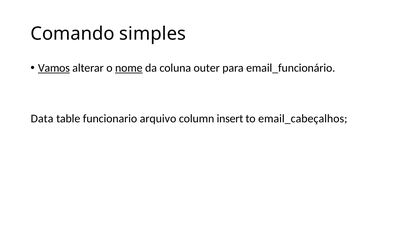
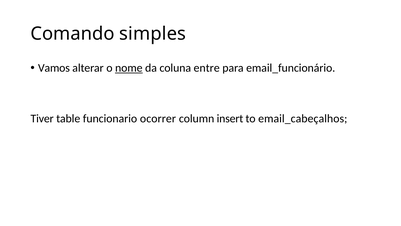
Vamos underline: present -> none (54, 68)
outer: outer -> entre (207, 68)
Data: Data -> Tiver (42, 118)
arquivo: arquivo -> ocorrer (158, 118)
